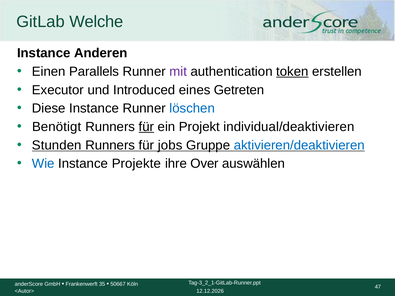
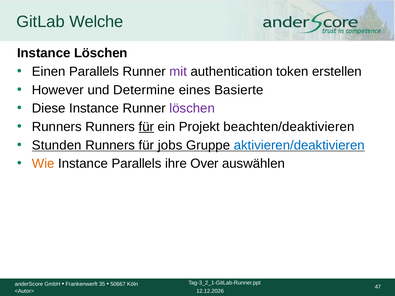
Instance Anderen: Anderen -> Löschen (101, 53)
token underline: present -> none (292, 72)
Executor: Executor -> However (58, 90)
Introduced: Introduced -> Determine (144, 90)
Getreten: Getreten -> Basierte (239, 90)
löschen colour: blue -> purple (192, 108)
Benötigt: Benötigt -> Runners (57, 127)
individual/deaktivieren: individual/deaktivieren -> beachten/deaktivieren (289, 127)
Wie colour: blue -> orange (43, 164)
Instance Projekte: Projekte -> Parallels (136, 164)
